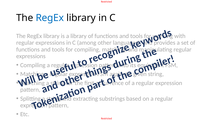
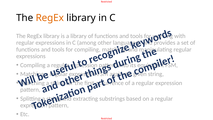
RegEx colour: blue -> orange (50, 18)
